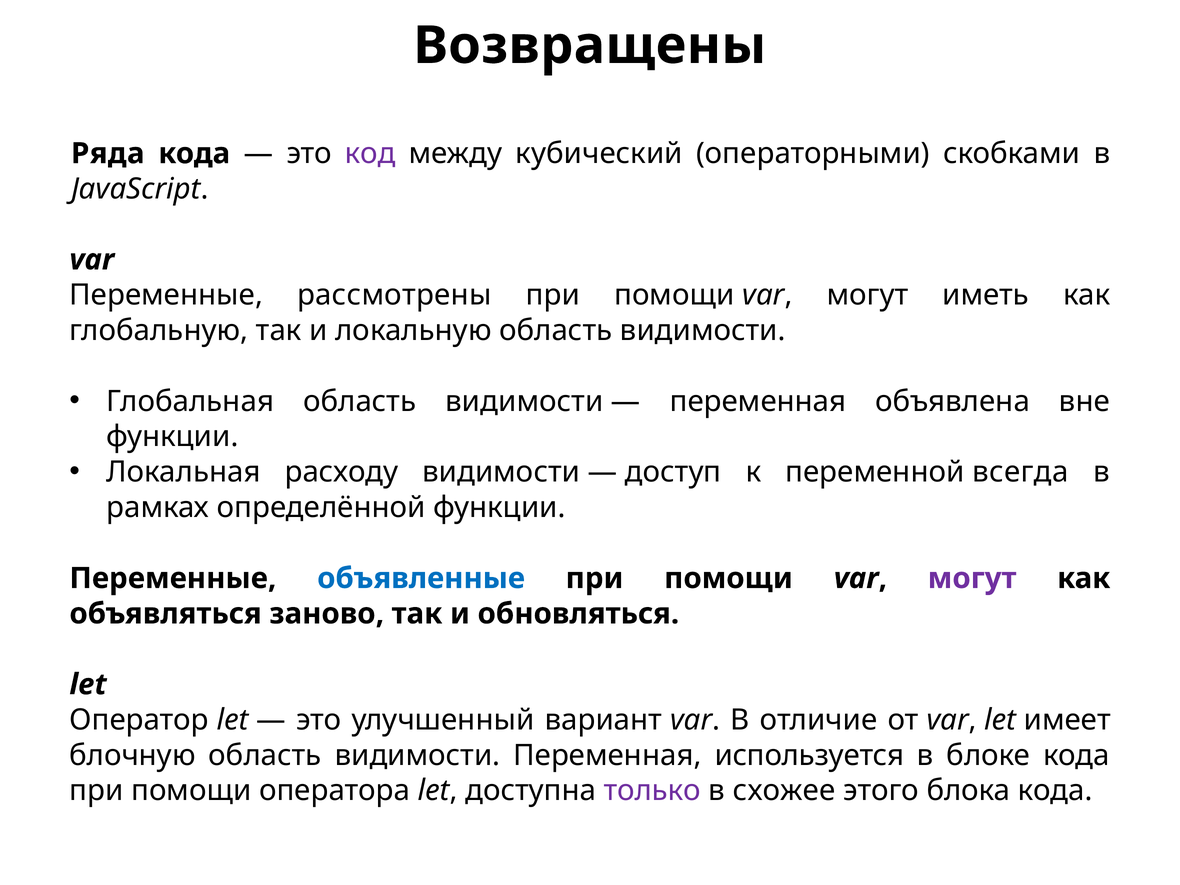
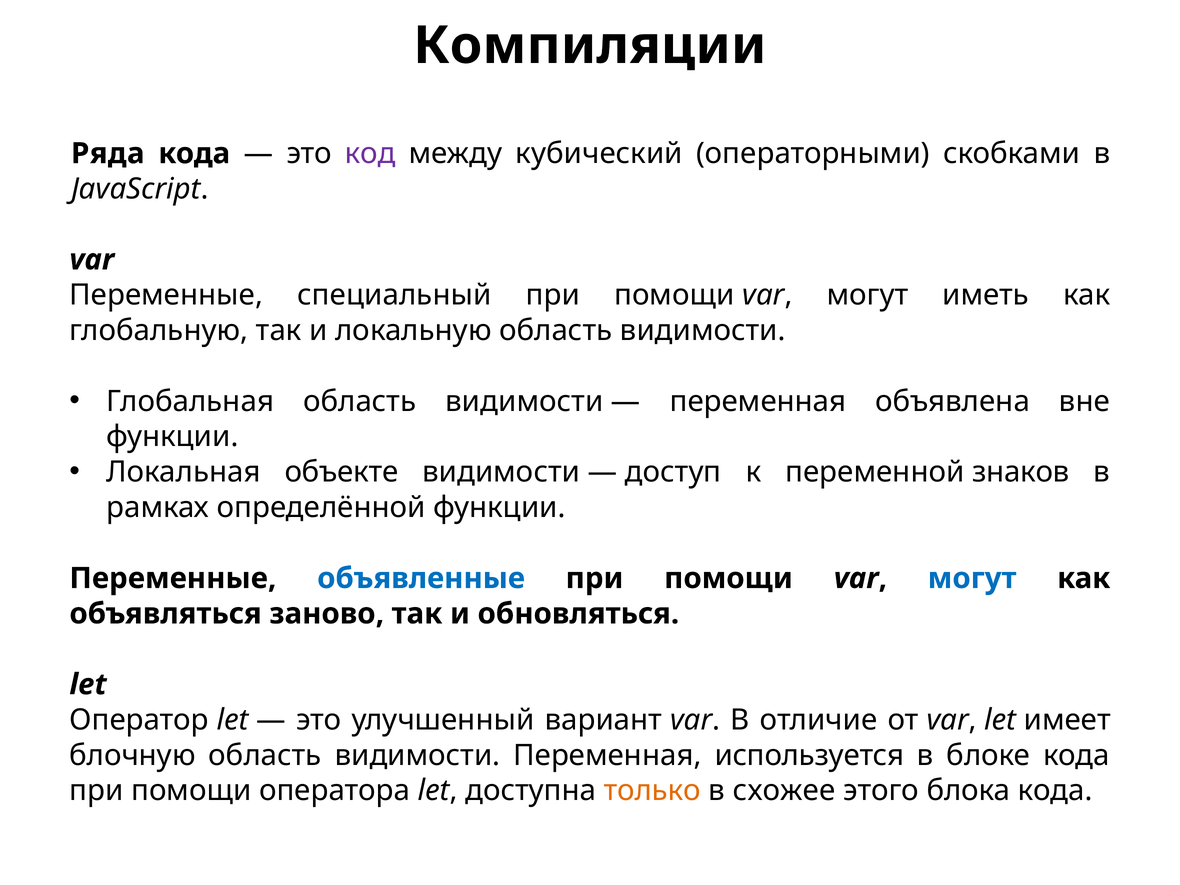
Возвращены: Возвращены -> Компиляции (590, 46)
рассмотрены: рассмотрены -> специальный (394, 295)
расходу: расходу -> объекте (342, 472)
всегда: всегда -> знаков (1021, 472)
могут colour: purple -> blue (972, 578)
только colour: purple -> orange (652, 791)
